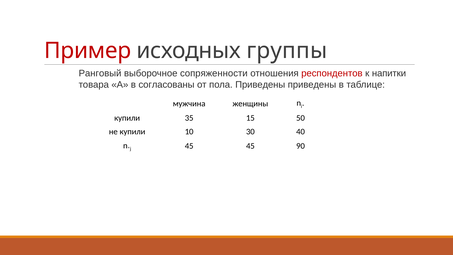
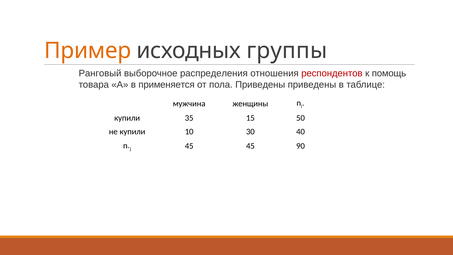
Пример colour: red -> orange (88, 51)
сопряженности: сопряженности -> распределения (214, 73)
напитки: напитки -> помощь (389, 73)
согласованы: согласованы -> применяется (167, 85)
